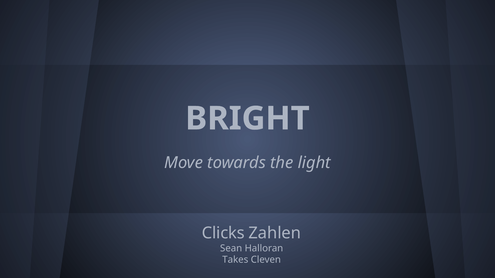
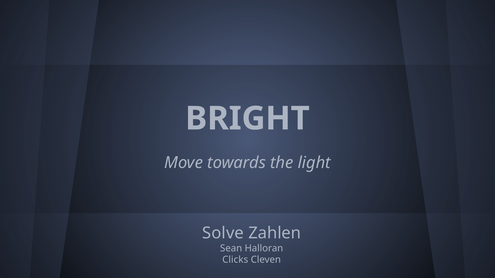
Clicks: Clicks -> Solve (223, 233)
Takes: Takes -> Clicks (235, 260)
